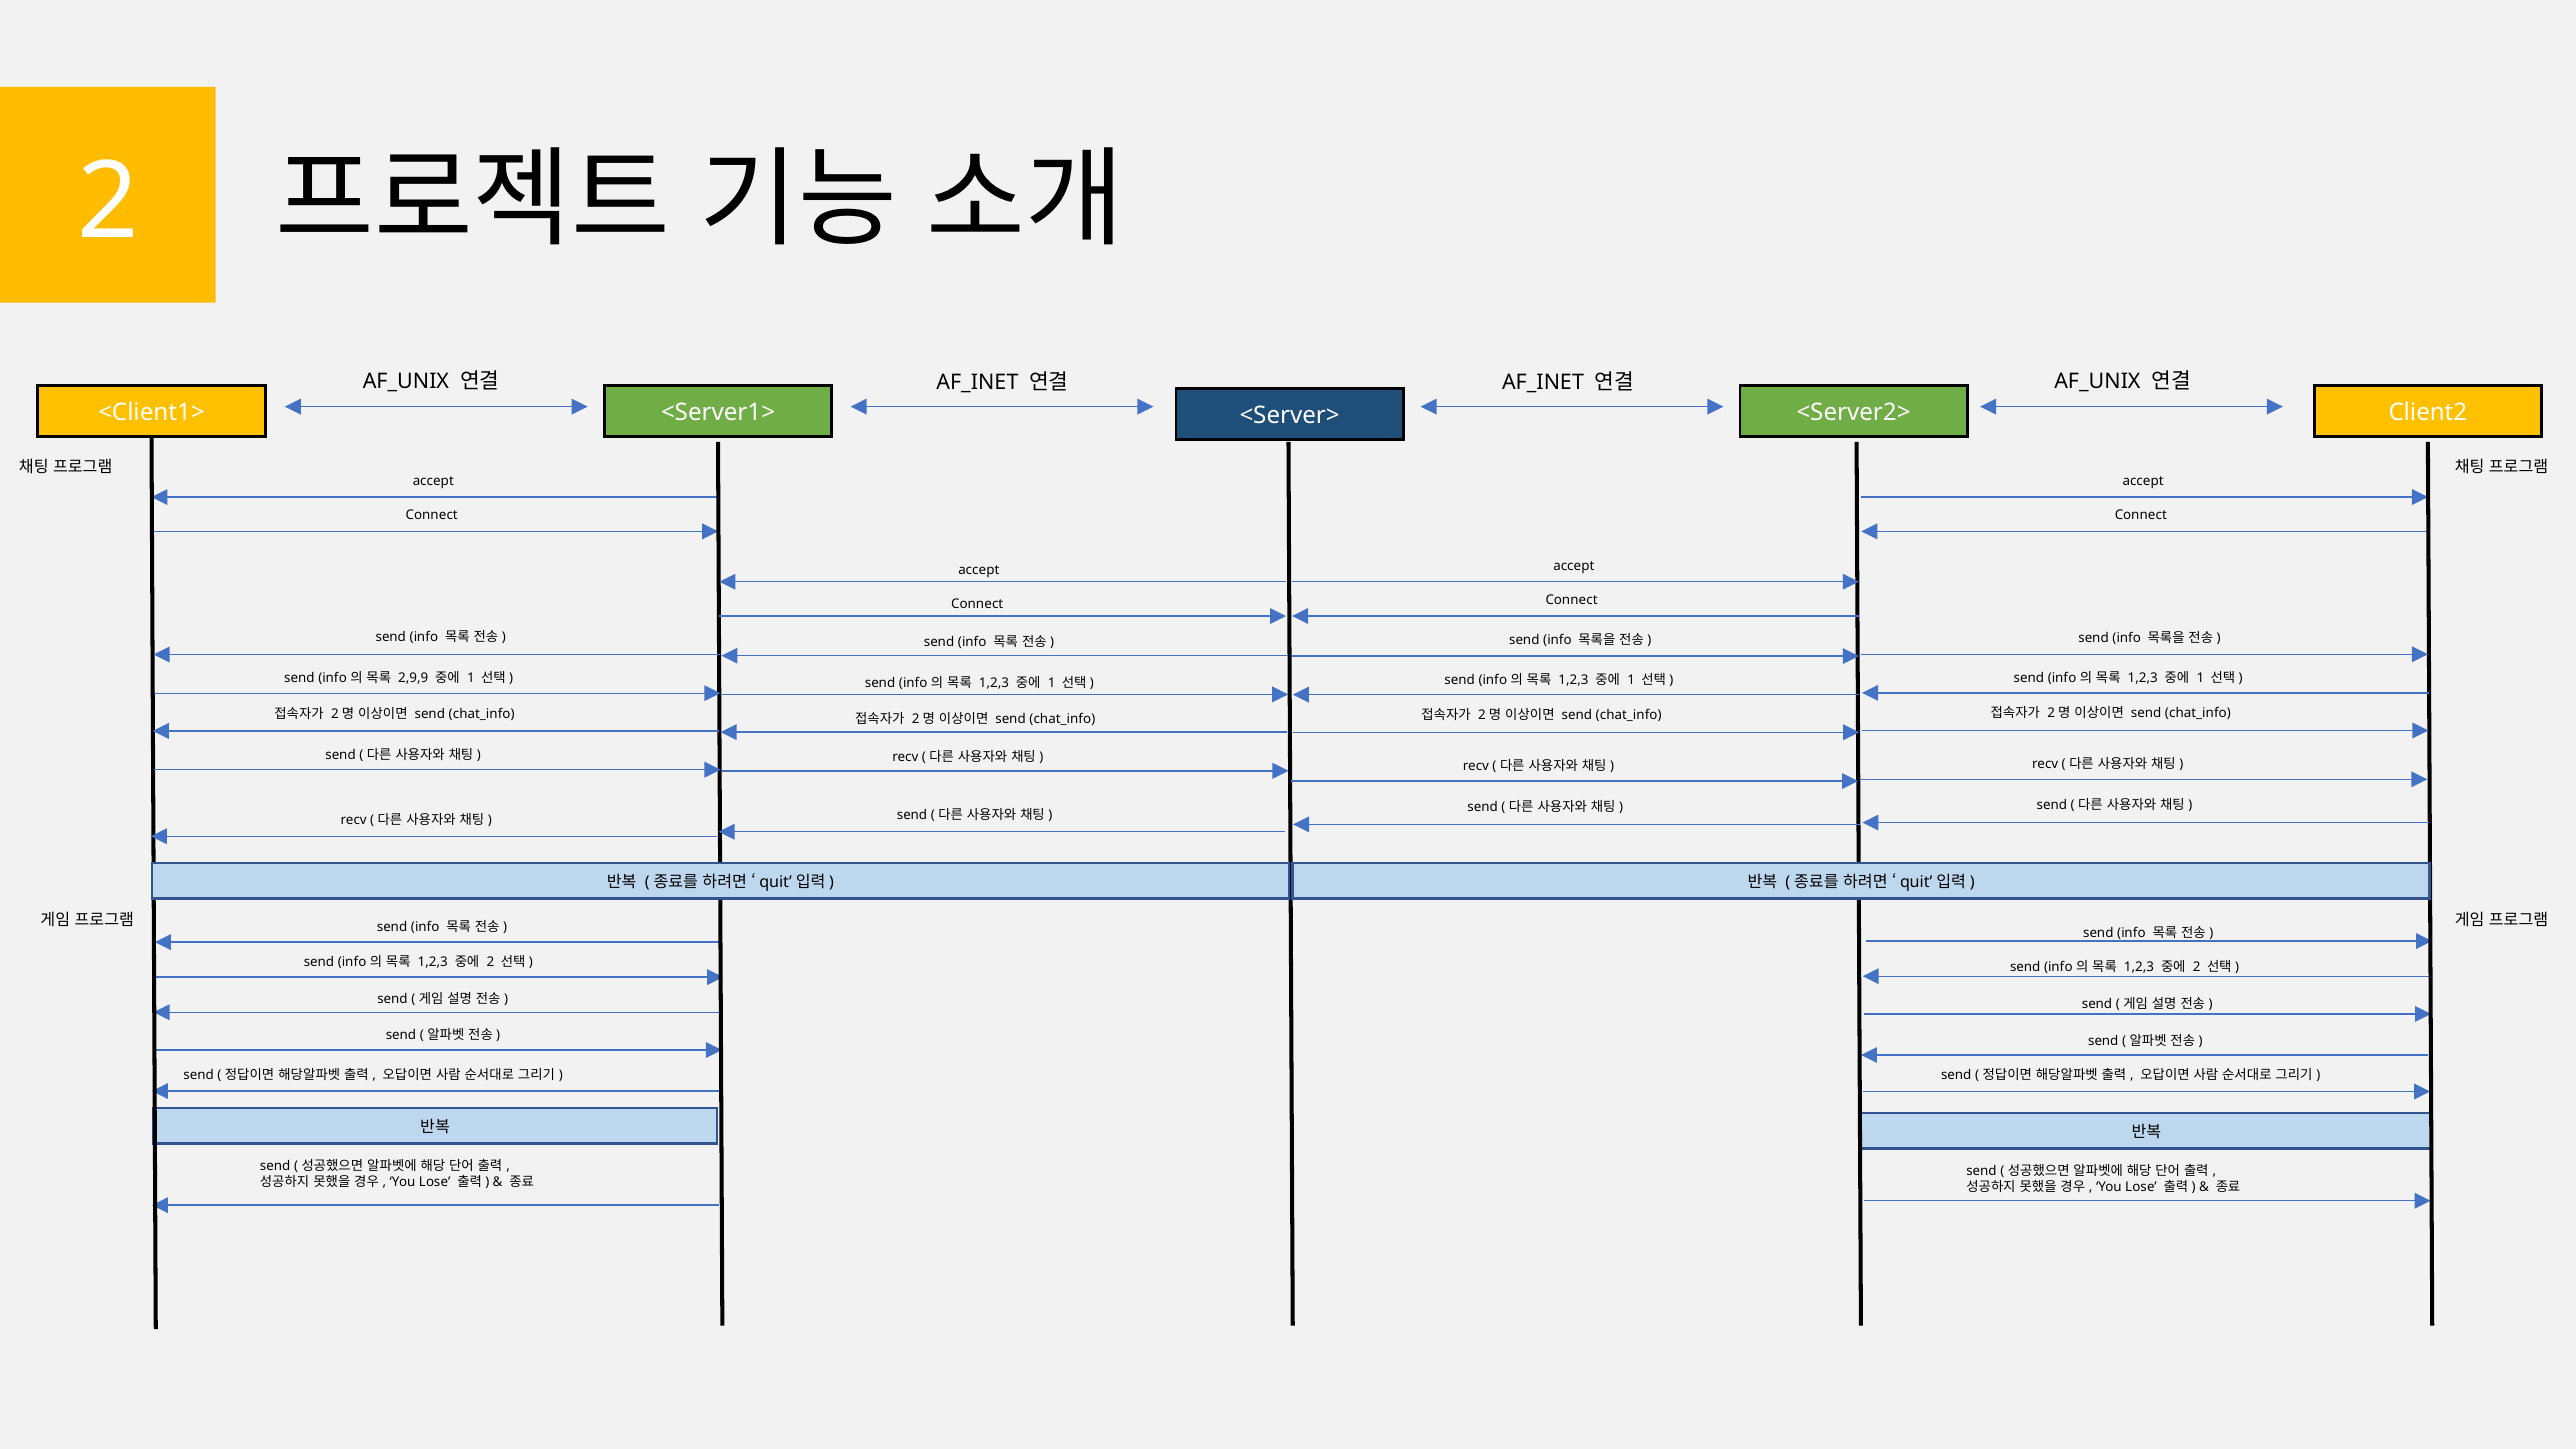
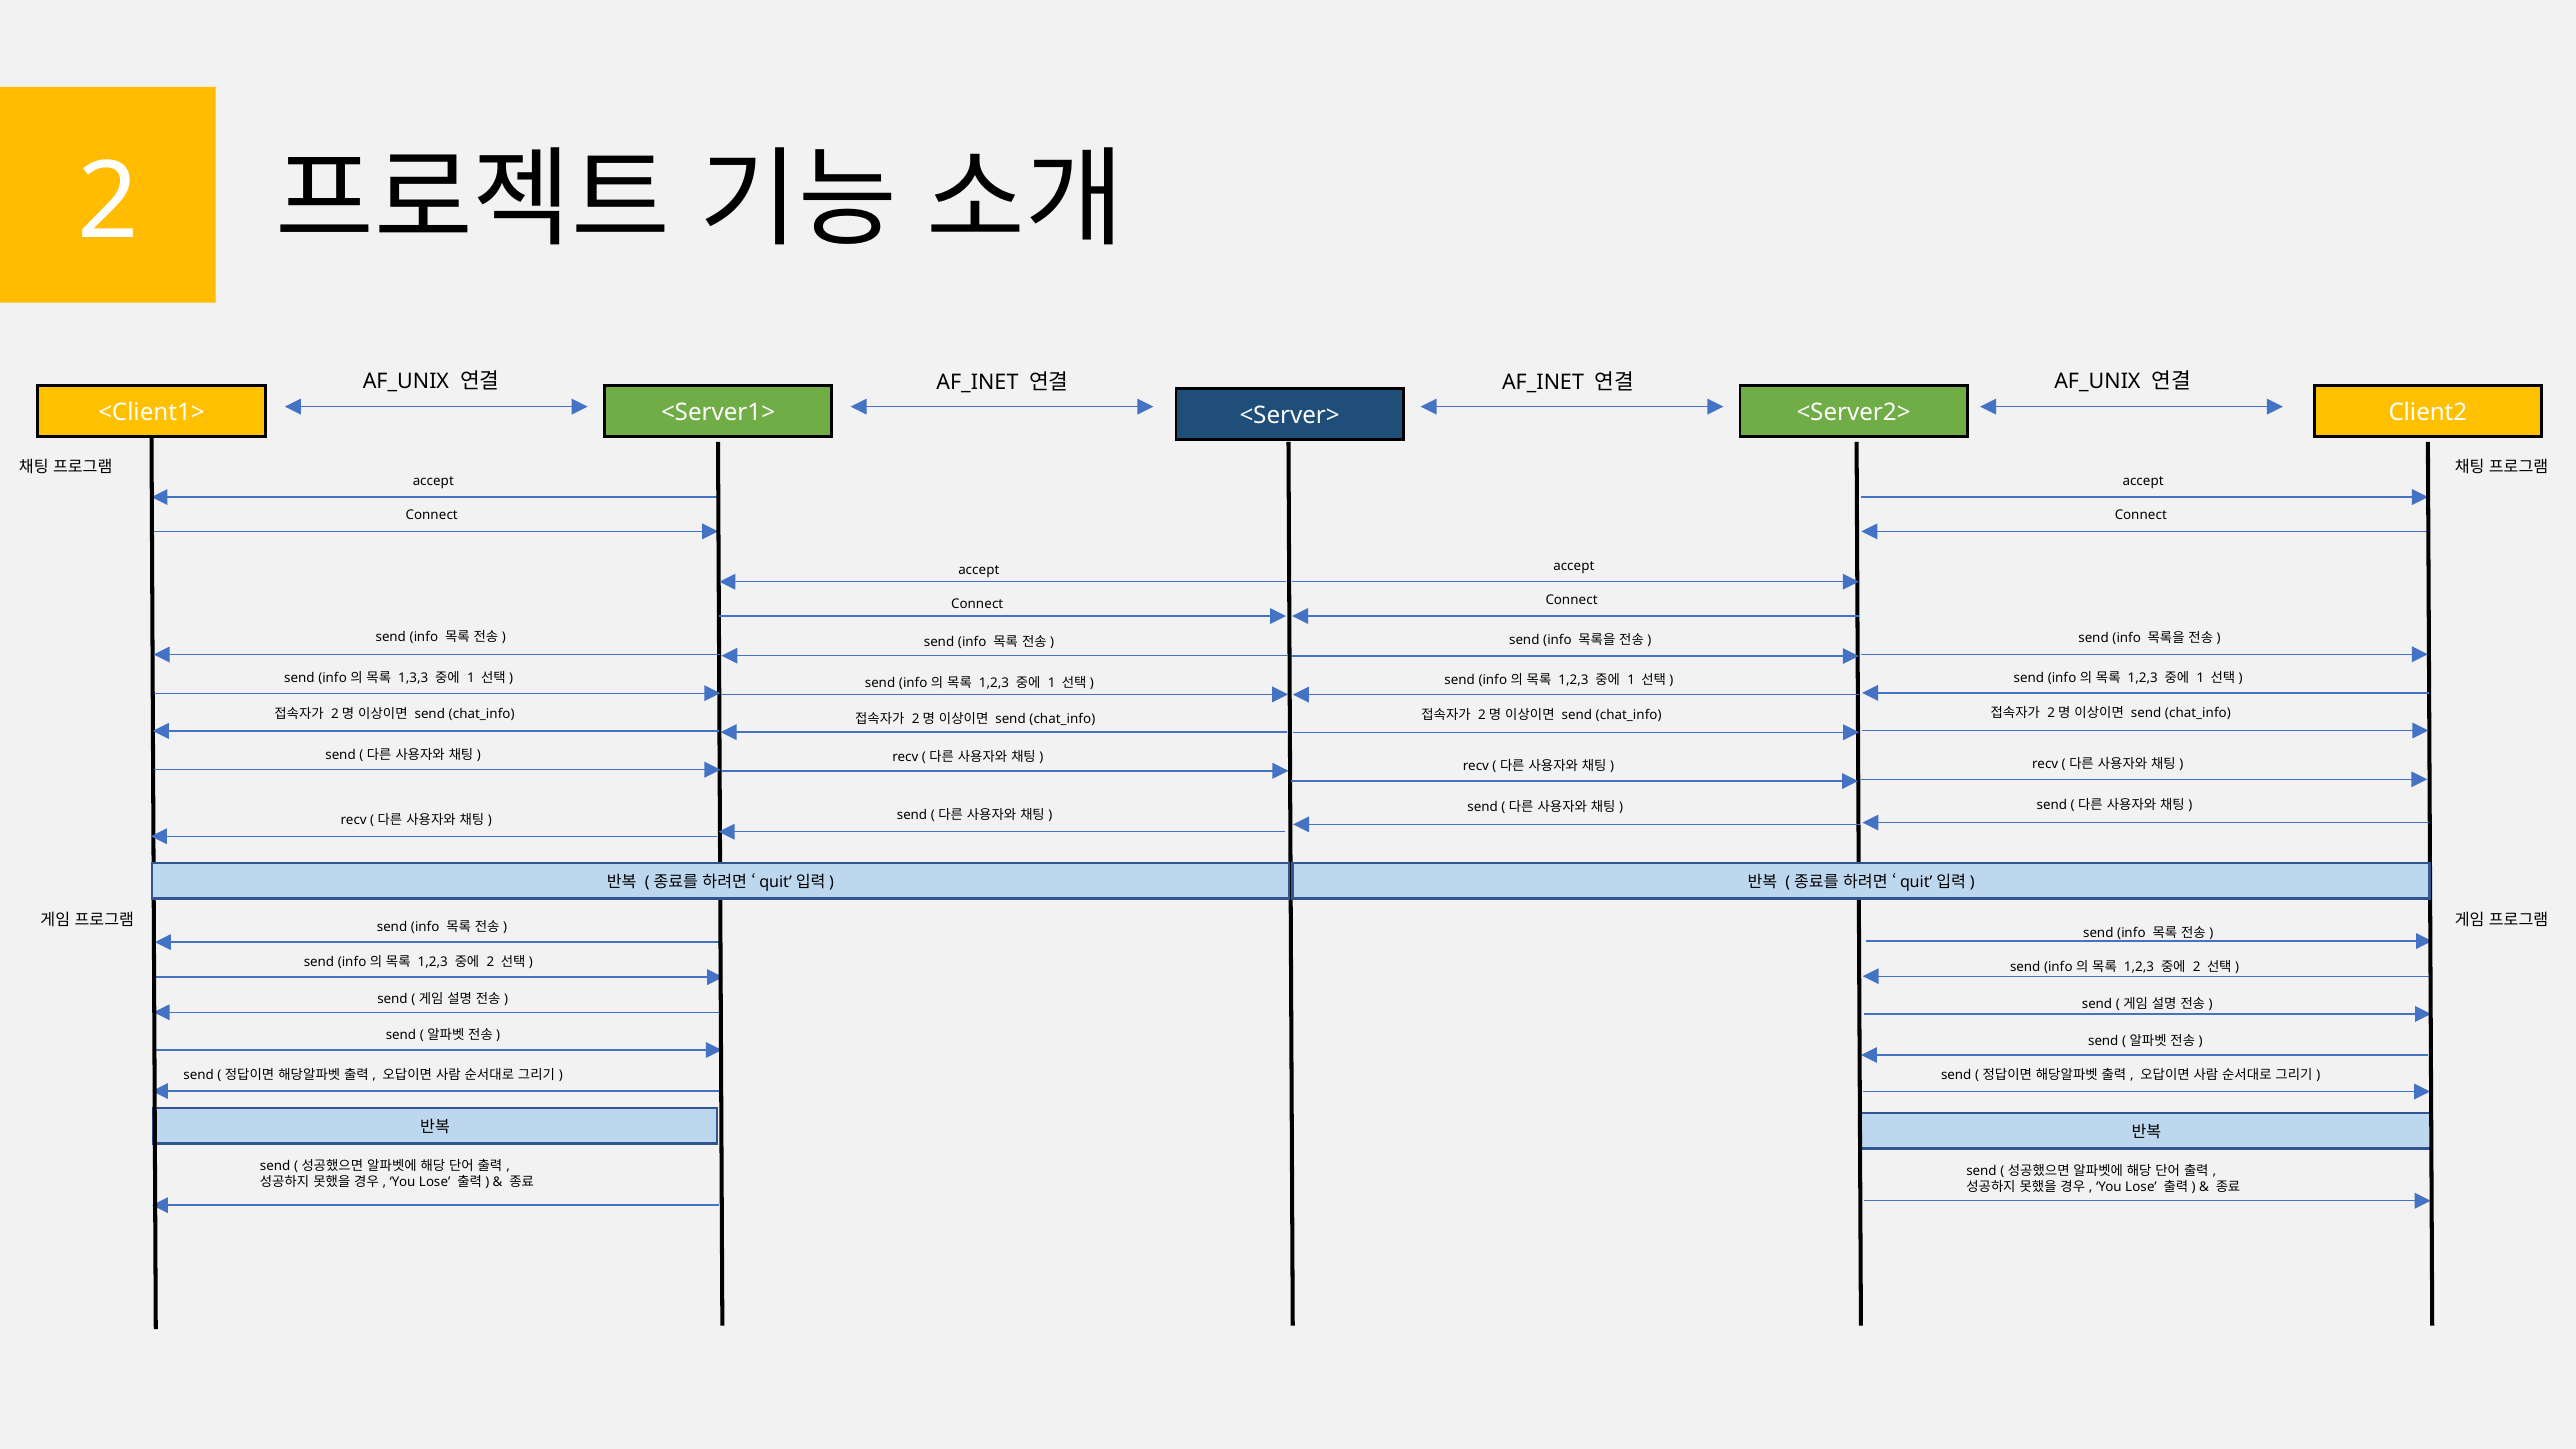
2,9,9: 2,9,9 -> 1,3,3 (413, 679)
